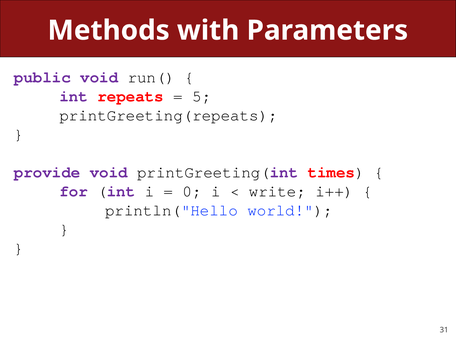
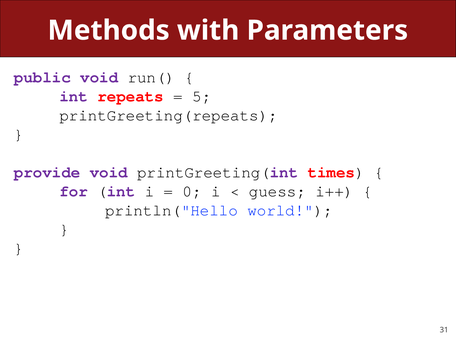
write: write -> guess (277, 191)
